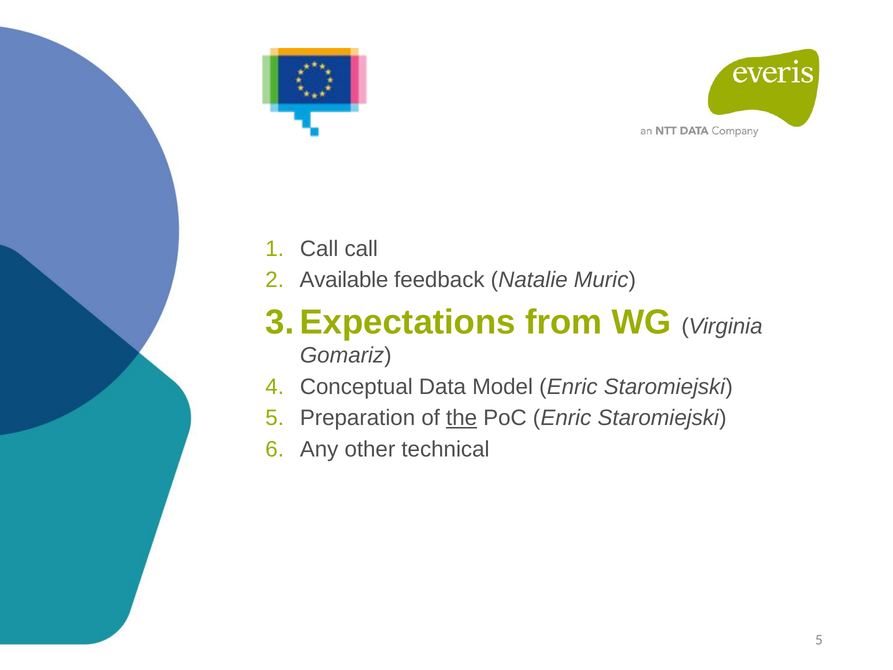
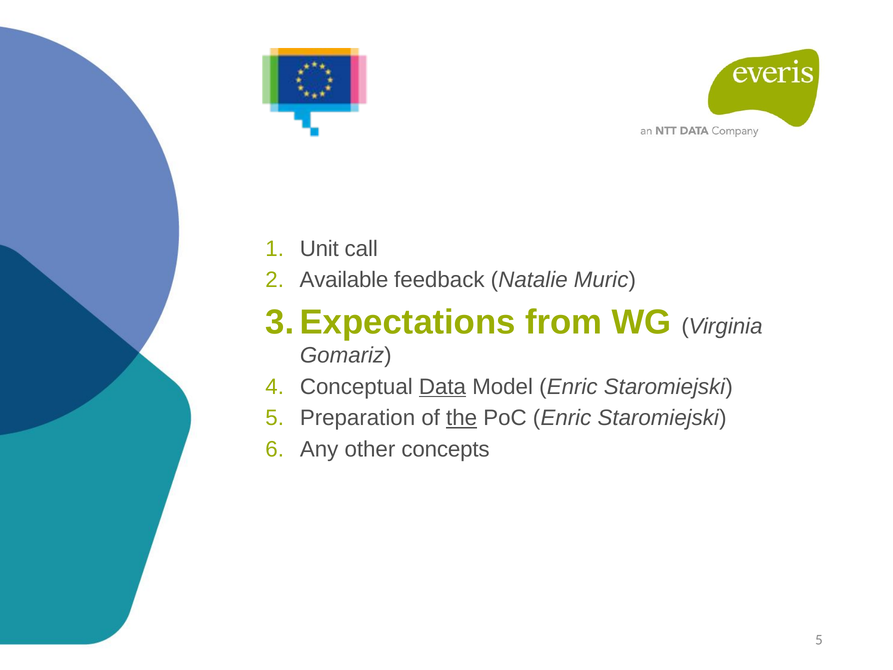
Call: Call -> Unit (319, 249)
Data underline: none -> present (442, 387)
technical: technical -> concepts (446, 449)
